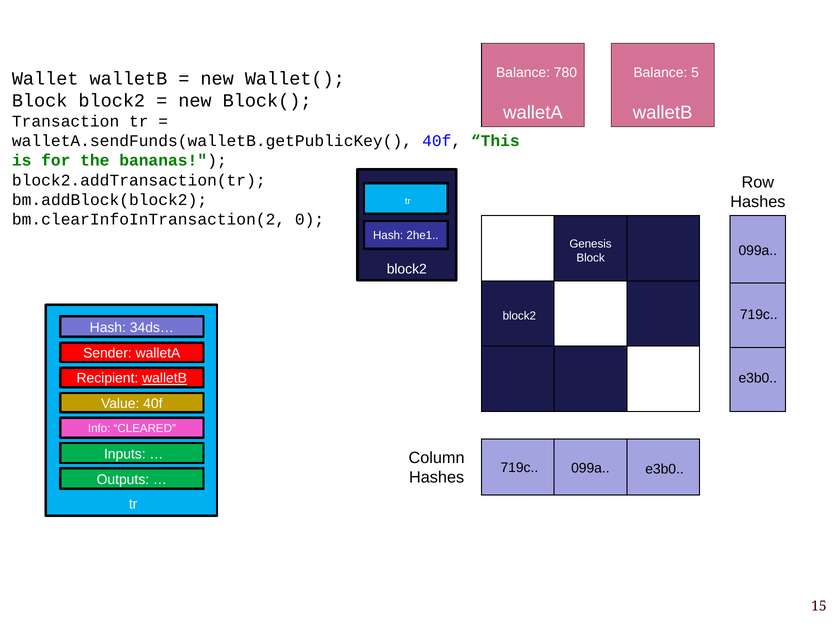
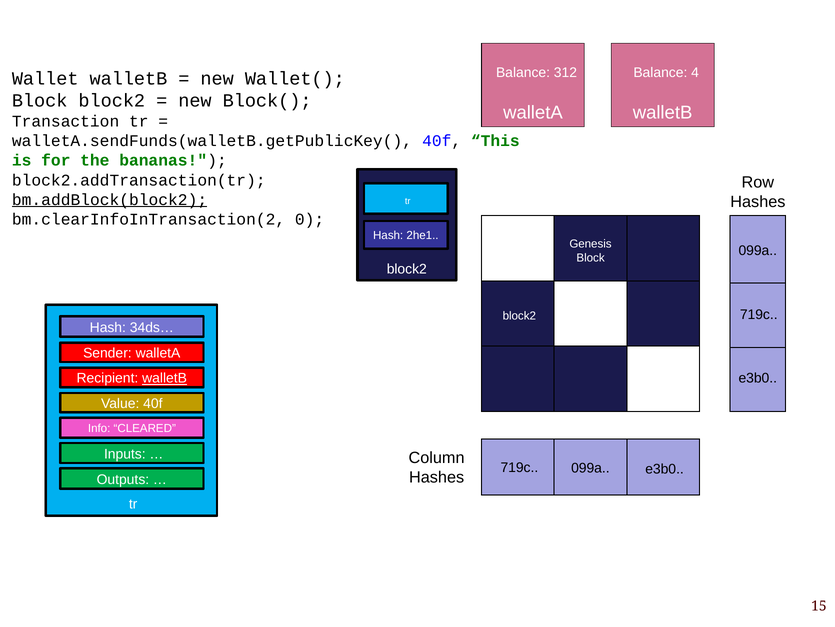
780: 780 -> 312 (565, 72)
5: 5 -> 4 (695, 72)
bm.addBlock(block2 underline: none -> present (110, 199)
